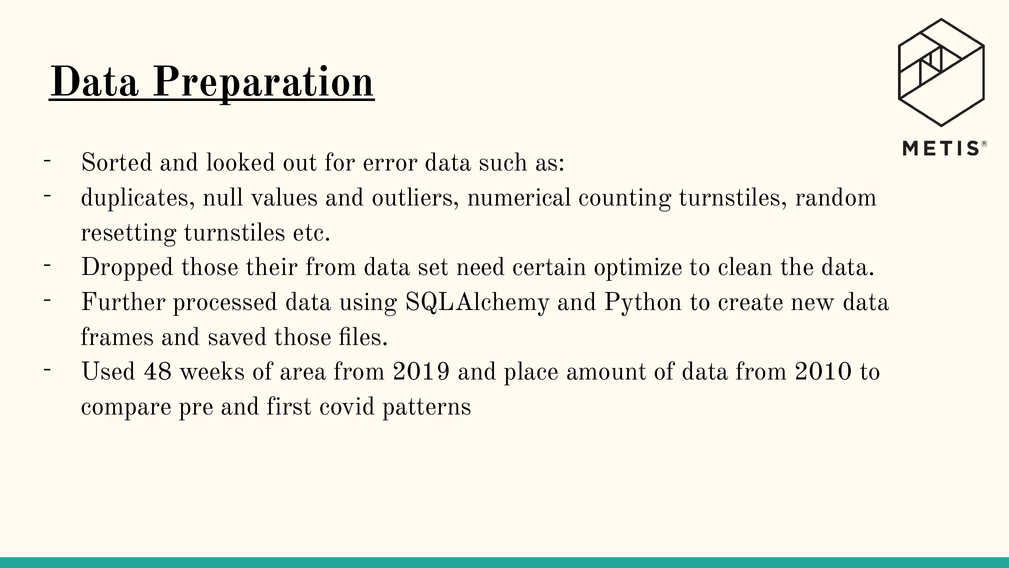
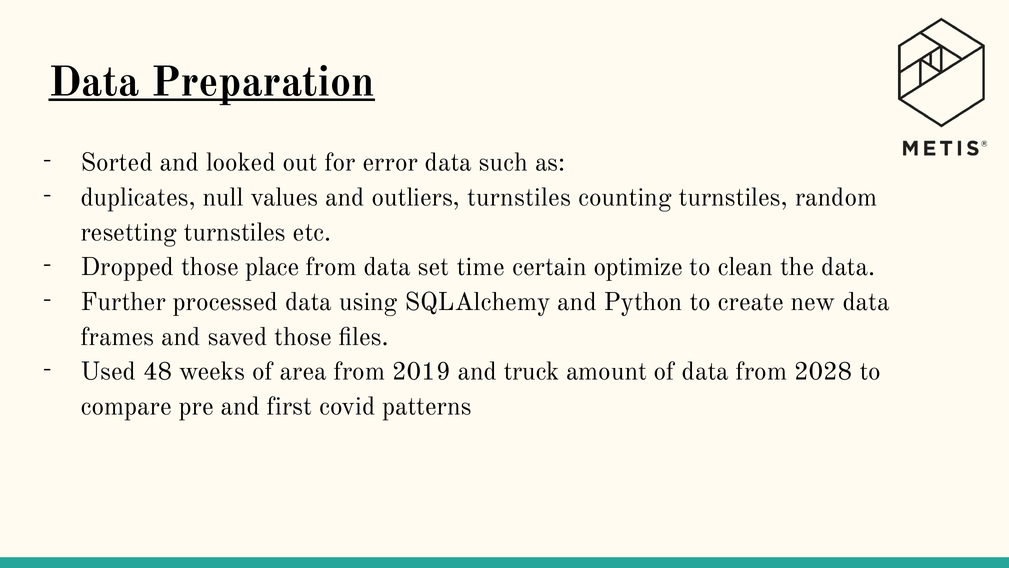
outliers numerical: numerical -> turnstiles (519, 197)
their: their -> place (272, 267)
need: need -> time (481, 267)
place: place -> truck (532, 371)
2010: 2010 -> 2028 (823, 371)
